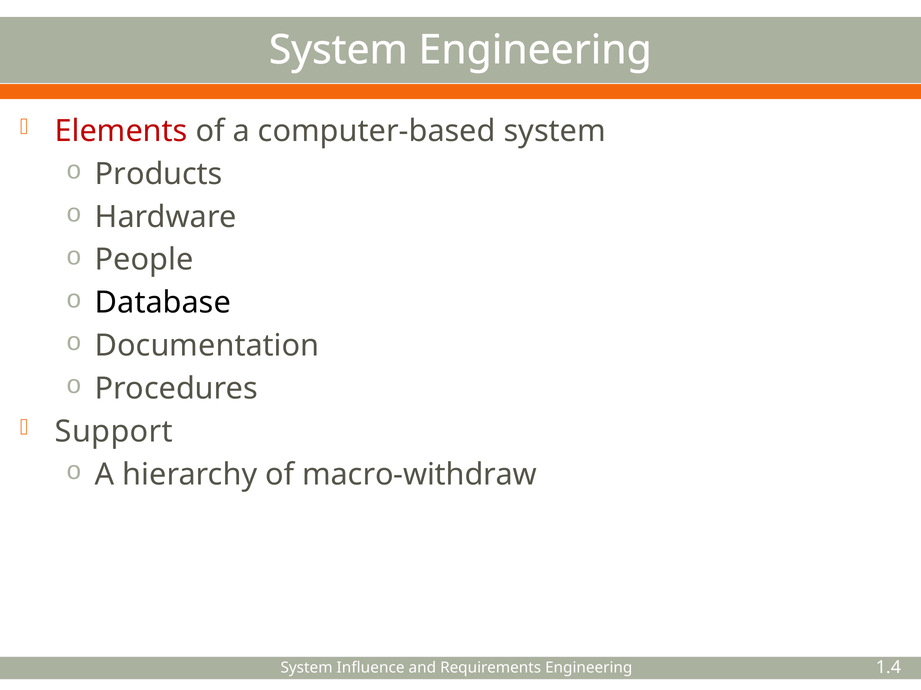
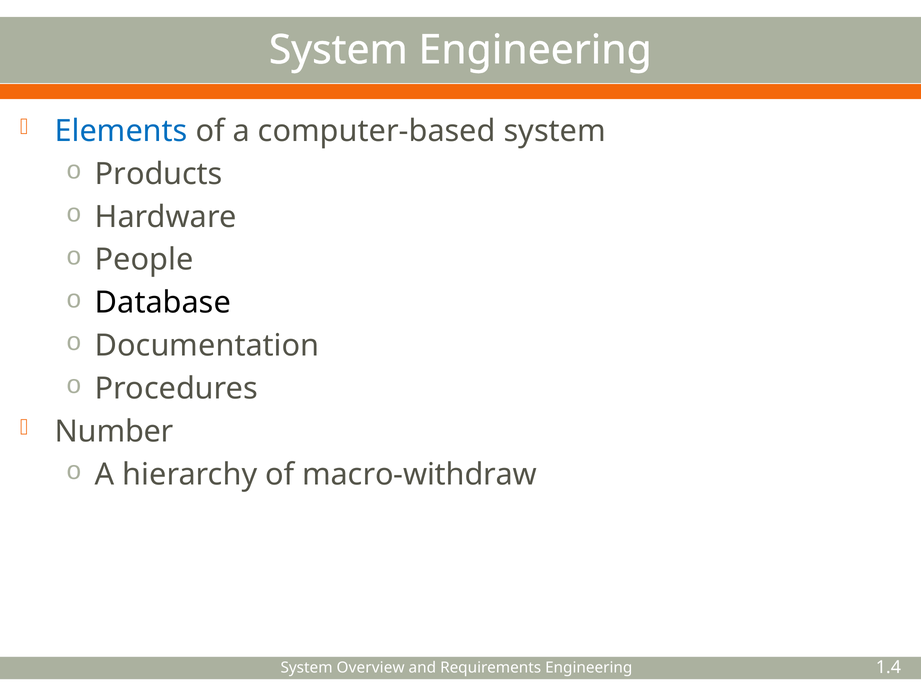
Elements colour: red -> blue (121, 131)
Support: Support -> Number (114, 432)
Influence: Influence -> Overview (371, 668)
